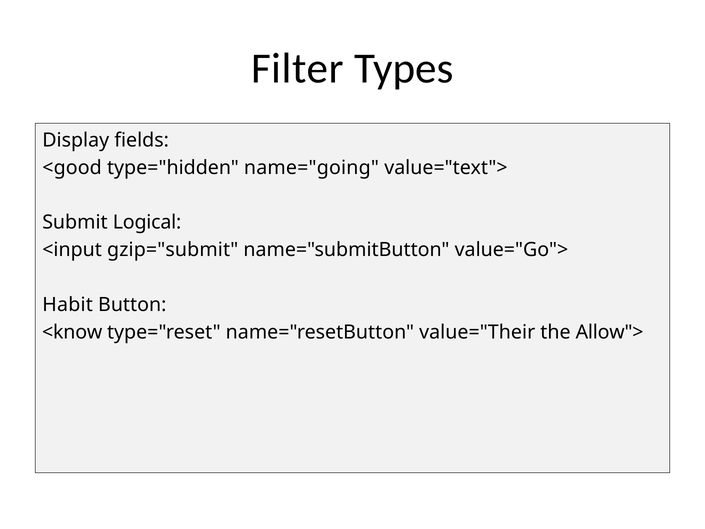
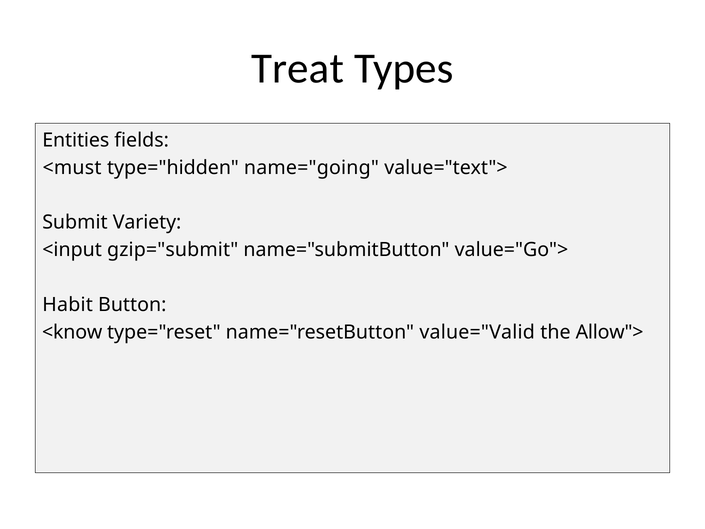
Filter: Filter -> Treat (298, 68)
Display: Display -> Entities (76, 140)
<good: <good -> <must (72, 168)
Logical: Logical -> Variety (147, 222)
value="Their: value="Their -> value="Valid (477, 332)
